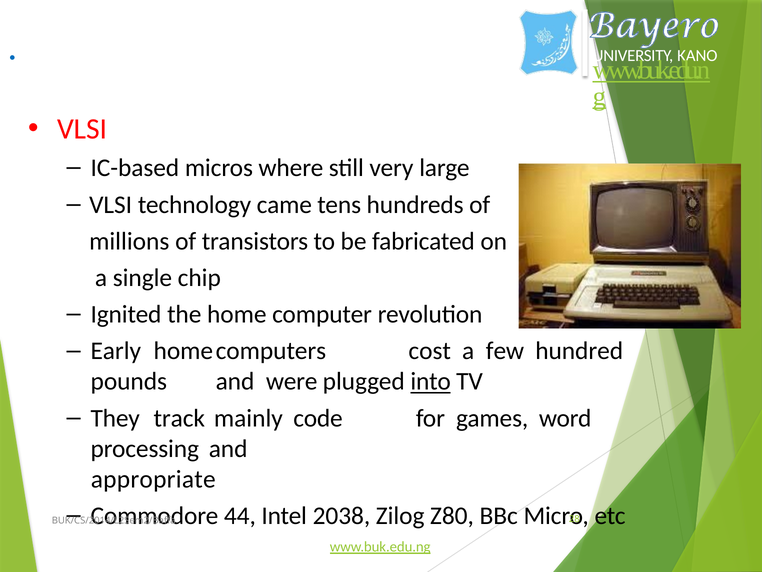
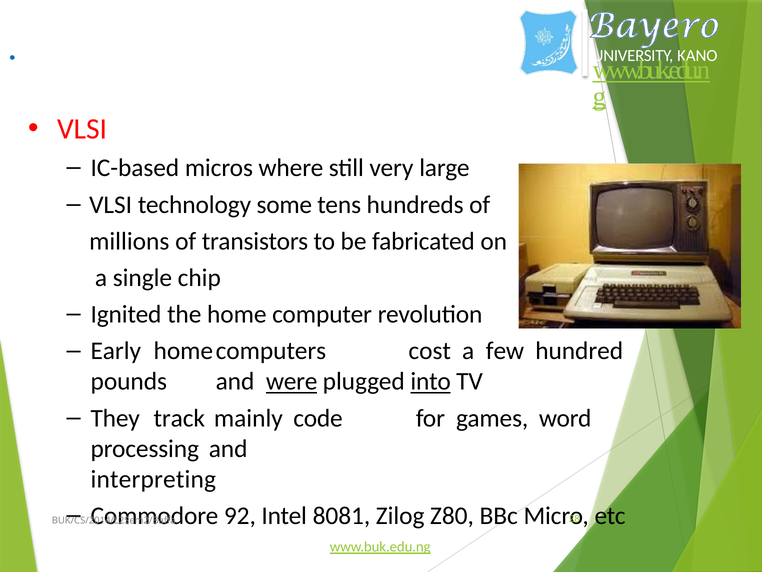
came: came -> some (284, 204)
were underline: none -> present (292, 381)
appropriate: appropriate -> interpreting (153, 479)
44: 44 -> 92 (240, 515)
2038: 2038 -> 8081 (341, 515)
